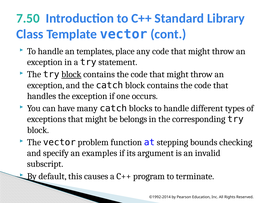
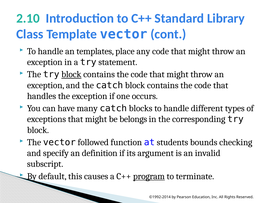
7.50: 7.50 -> 2.10 (28, 18)
problem: problem -> followed (93, 143)
stepping: stepping -> students (172, 143)
examples: examples -> definition (100, 153)
program underline: none -> present (149, 177)
